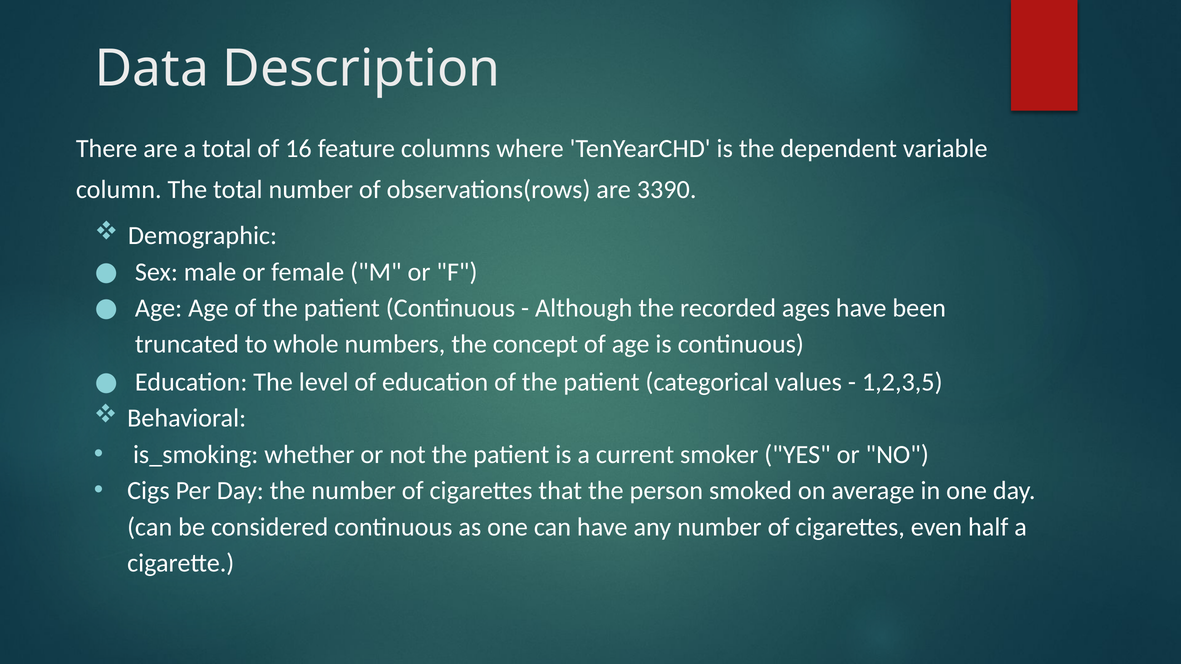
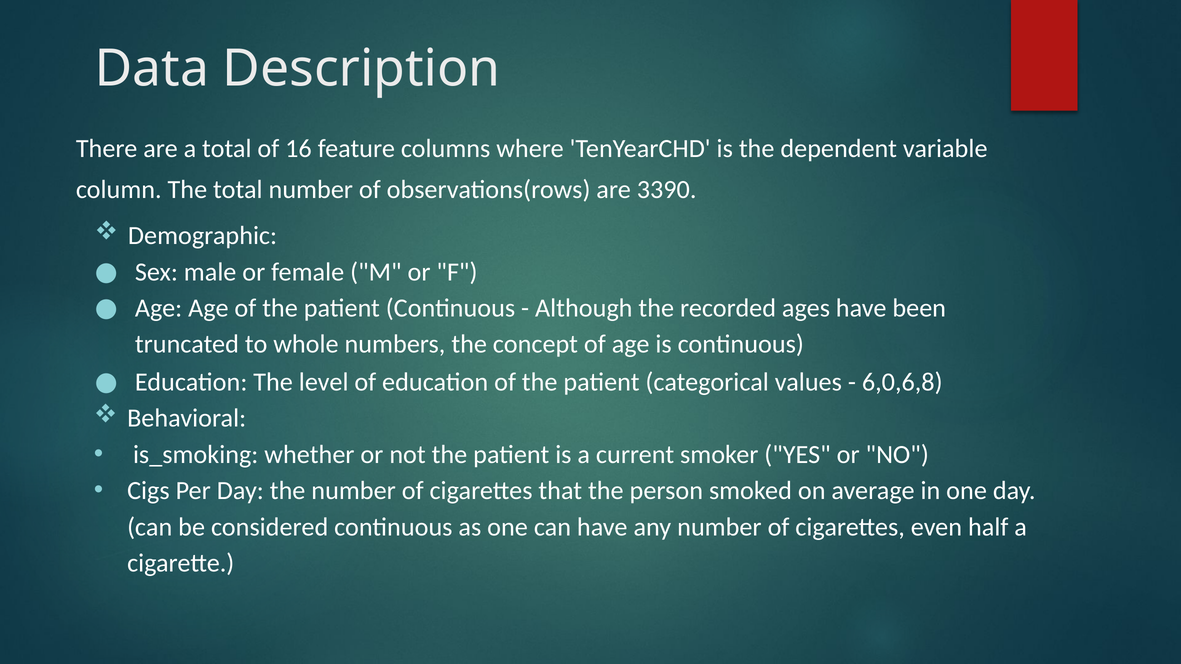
1,2,3,5: 1,2,3,5 -> 6,0,6,8 (902, 382)
